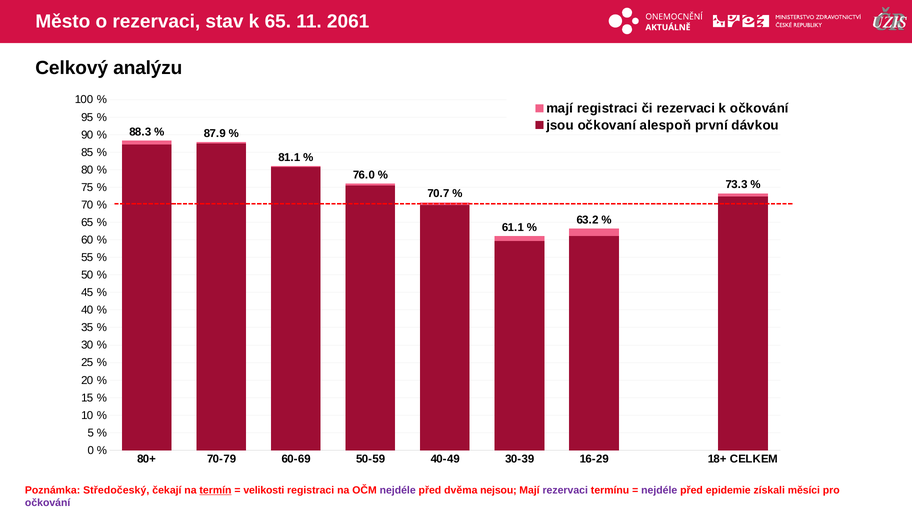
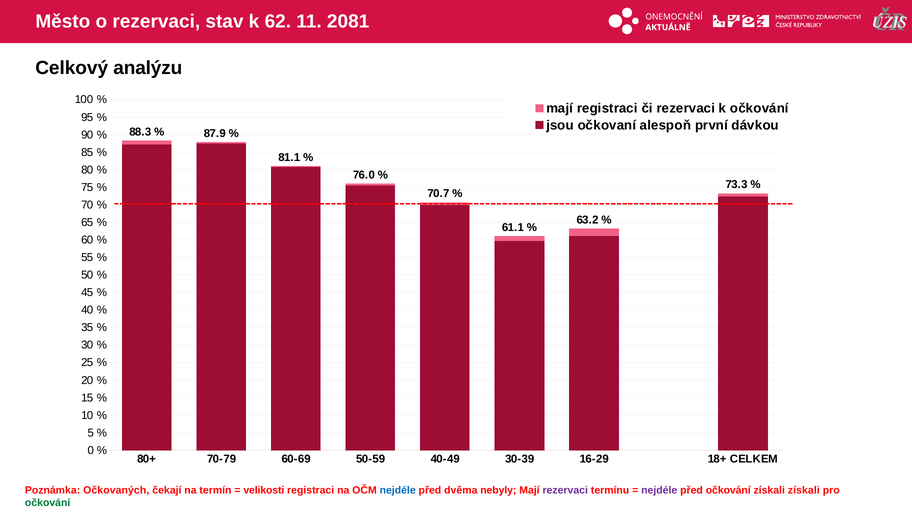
k 65: 65 -> 62 (278, 21)
2061: 2061 -> 2081 (348, 21)
Středočeský: Středočeský -> Očkovaných (116, 490)
termín underline: present -> none (215, 490)
nejdéle colour: purple -> blue (398, 490)
nejsou: nejsou -> nebyly (498, 490)
před epidemie: epidemie -> očkování (728, 490)
získali měsíci: měsíci -> získali (804, 490)
očkování colour: purple -> green (48, 503)
